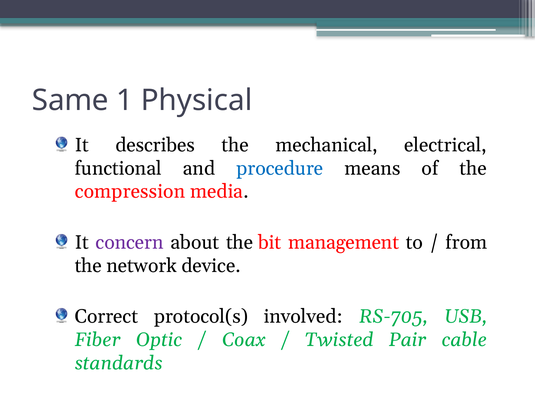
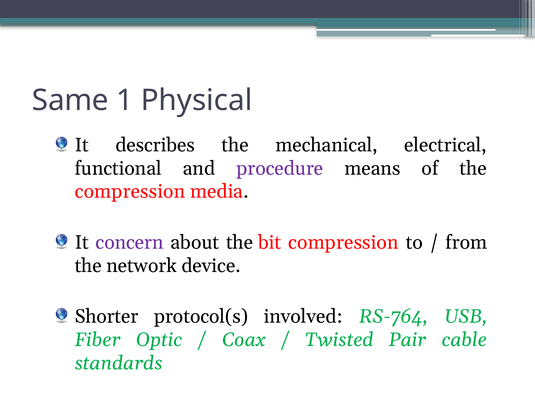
procedure colour: blue -> purple (280, 168)
bit management: management -> compression (343, 242)
Correct: Correct -> Shorter (106, 316)
RS-705: RS-705 -> RS-764 (393, 316)
